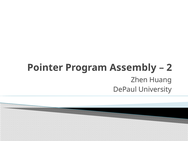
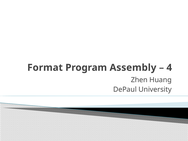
Pointer: Pointer -> Format (45, 68)
2: 2 -> 4 (169, 68)
